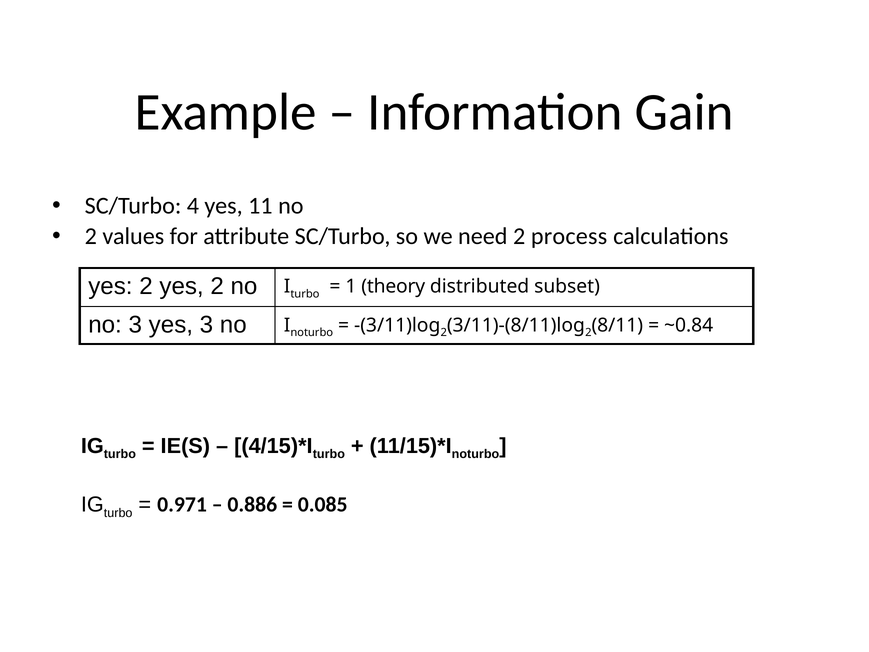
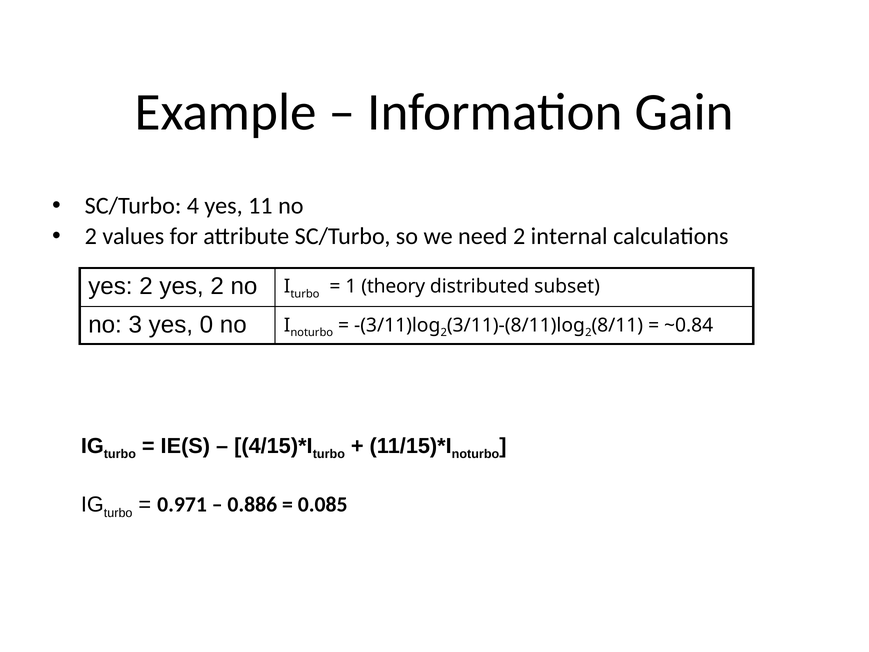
process: process -> internal (569, 236)
yes 3: 3 -> 0 (206, 325)
